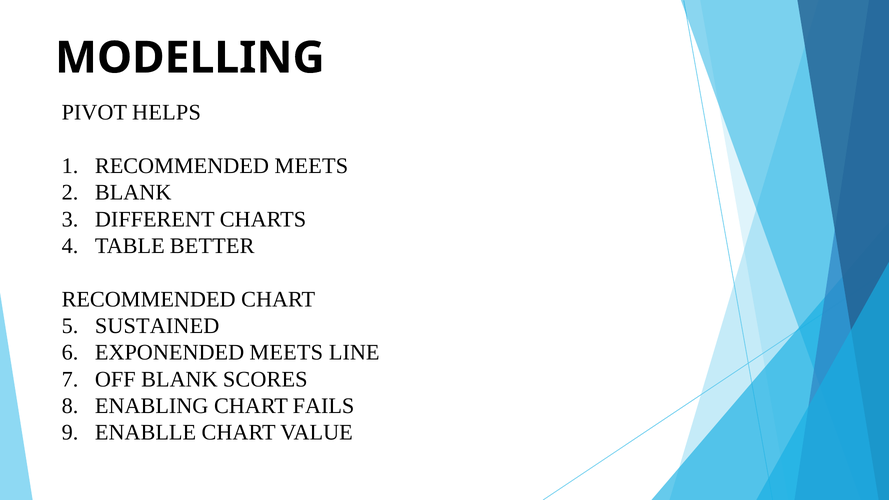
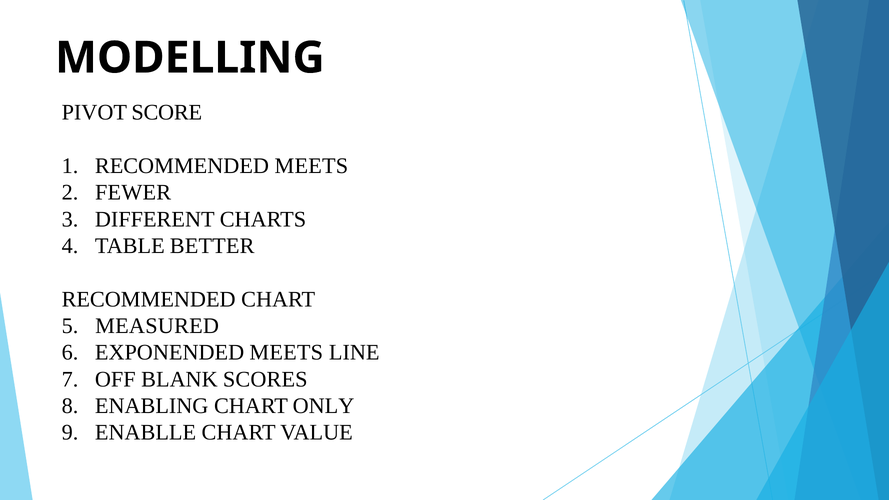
HELPS: HELPS -> SCORE (167, 113)
BLANK: BLANK -> FEWER (133, 193)
SUSTAINED: SUSTAINED -> MEASURED (157, 326)
FAILS: FAILS -> ONLY (323, 406)
